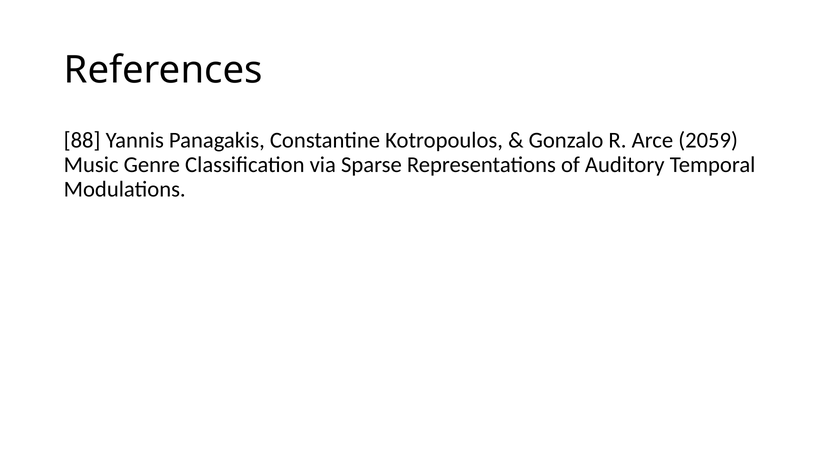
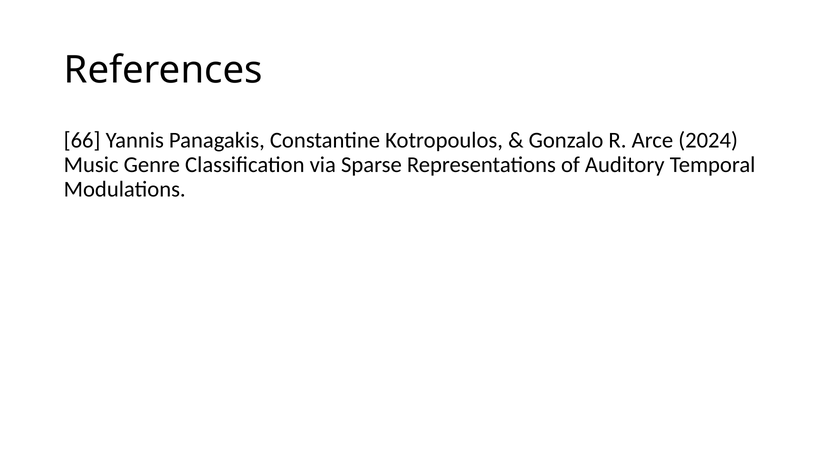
88: 88 -> 66 (82, 140)
2059: 2059 -> 2024 (708, 140)
